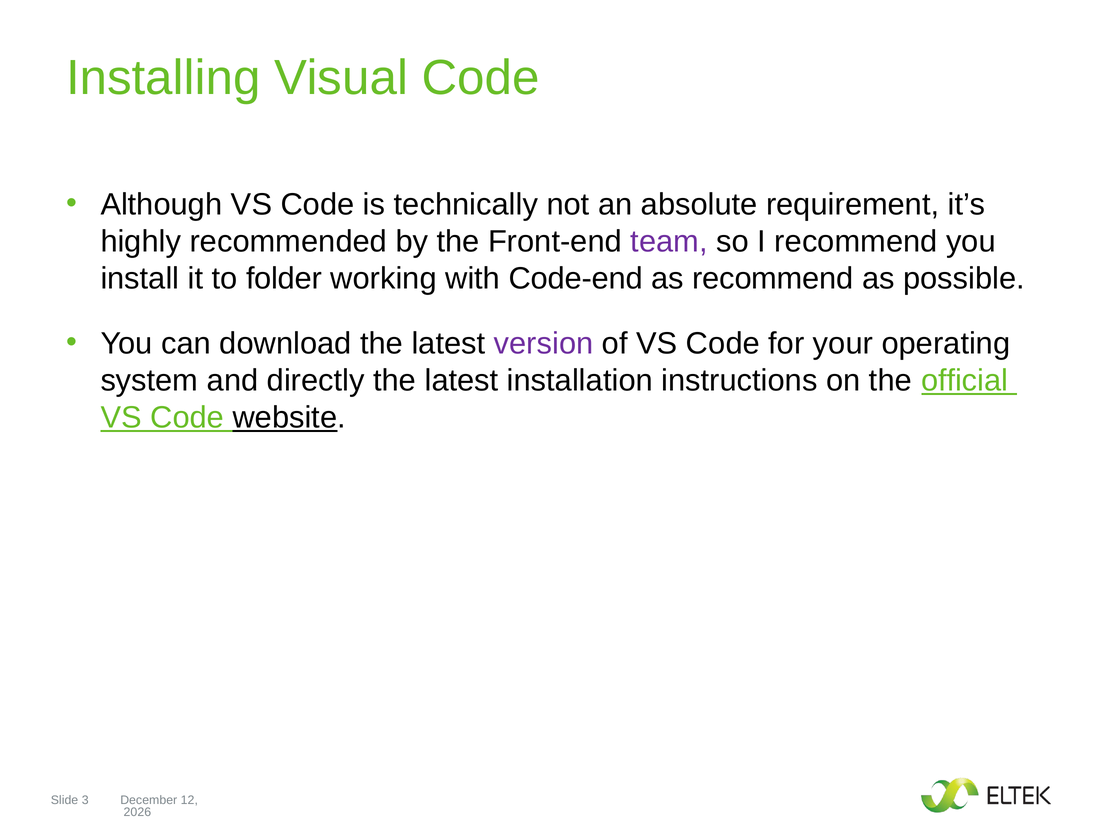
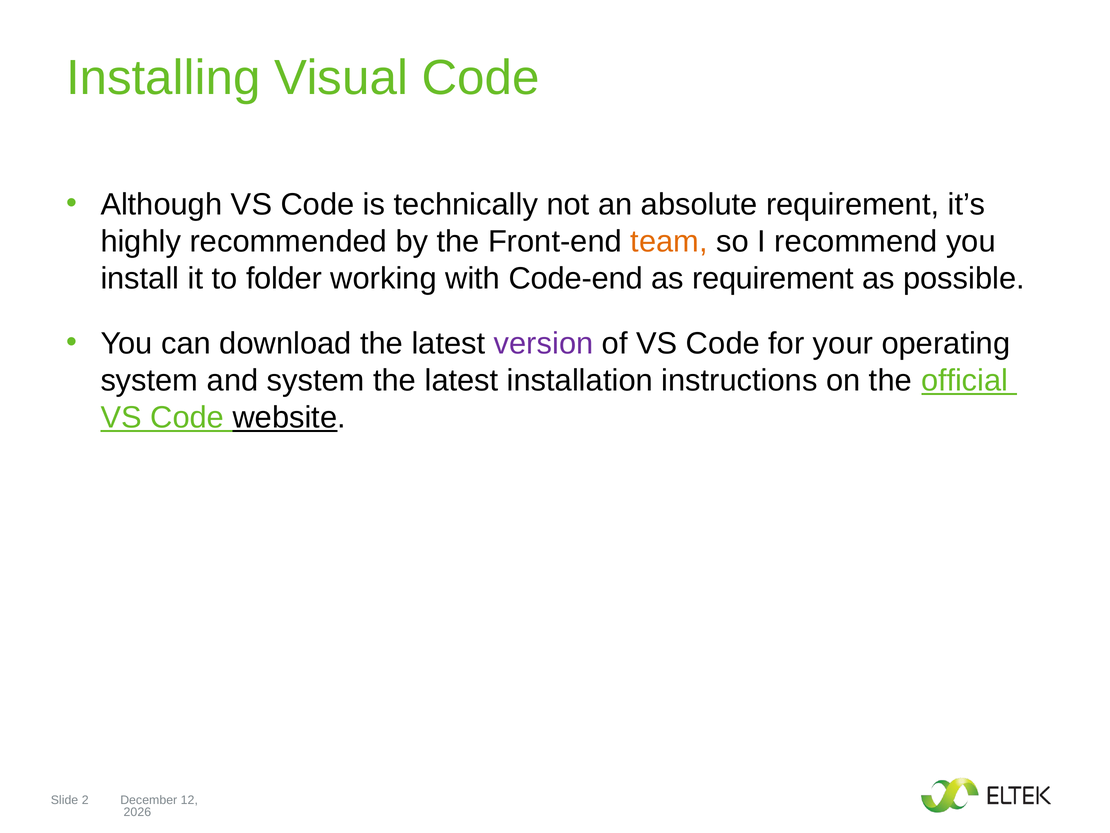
team colour: purple -> orange (669, 241)
as recommend: recommend -> requirement (773, 278)
and directly: directly -> system (316, 380)
3: 3 -> 2 (85, 800)
